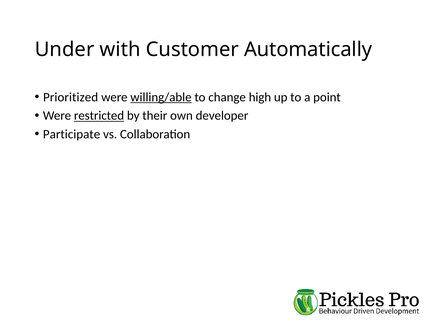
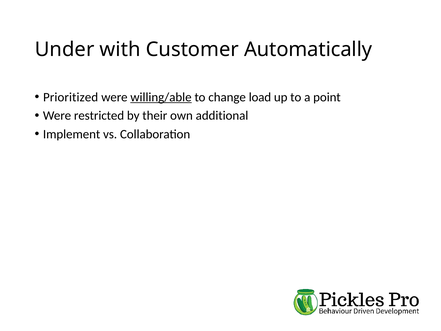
high: high -> load (260, 97)
restricted underline: present -> none (99, 116)
developer: developer -> additional (222, 116)
Participate: Participate -> Implement (72, 134)
